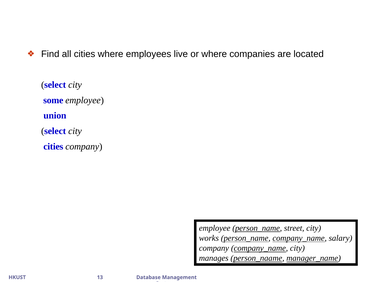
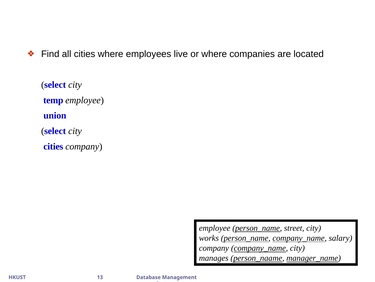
some: some -> temp (53, 100)
